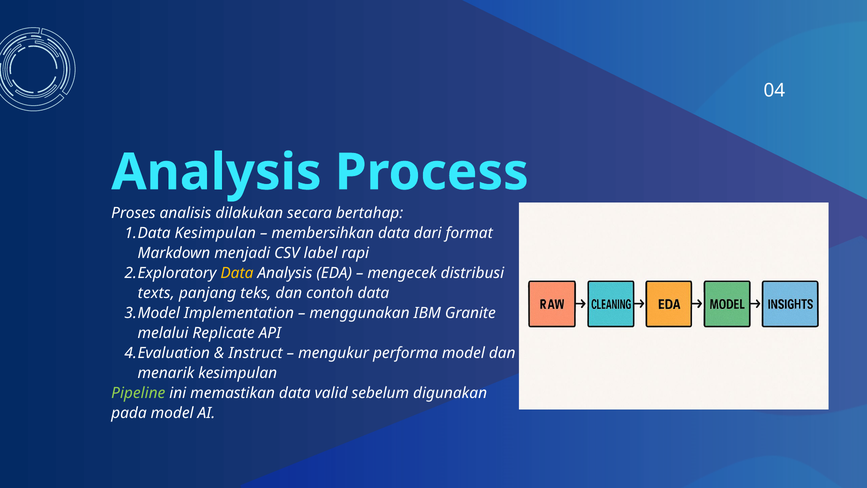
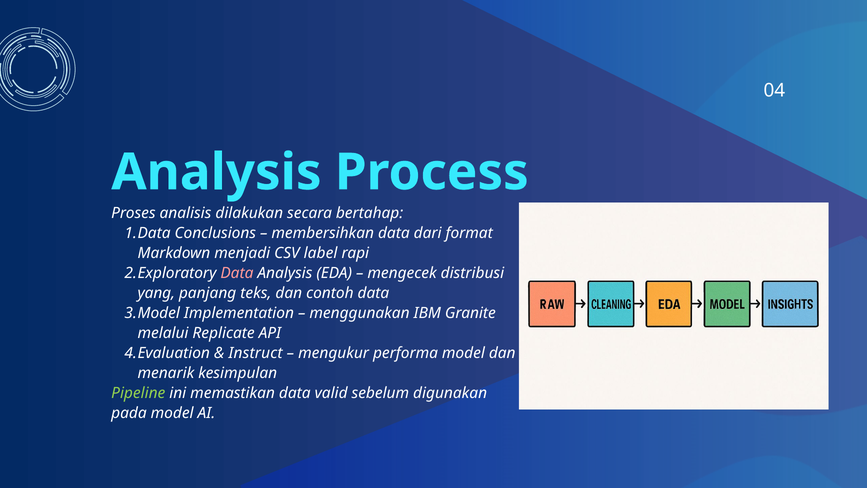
Kesimpulan: Kesimpulan -> Conclusions (215, 233)
Data colour: yellow -> pink (237, 273)
texts: texts -> yang (156, 293)
